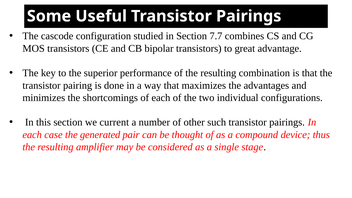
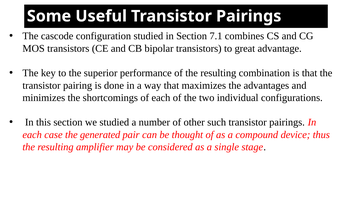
7.7: 7.7 -> 7.1 (216, 36)
we current: current -> studied (114, 122)
